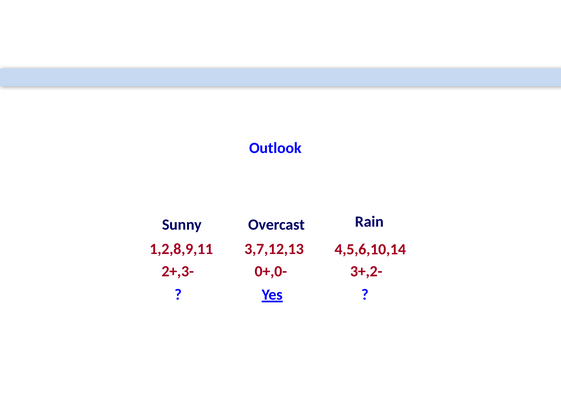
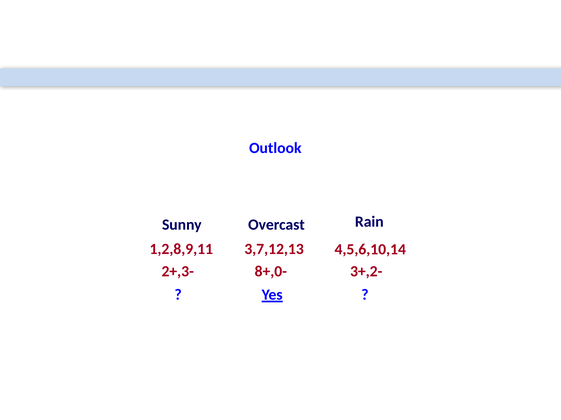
0+,0-: 0+,0- -> 8+,0- (271, 272)
